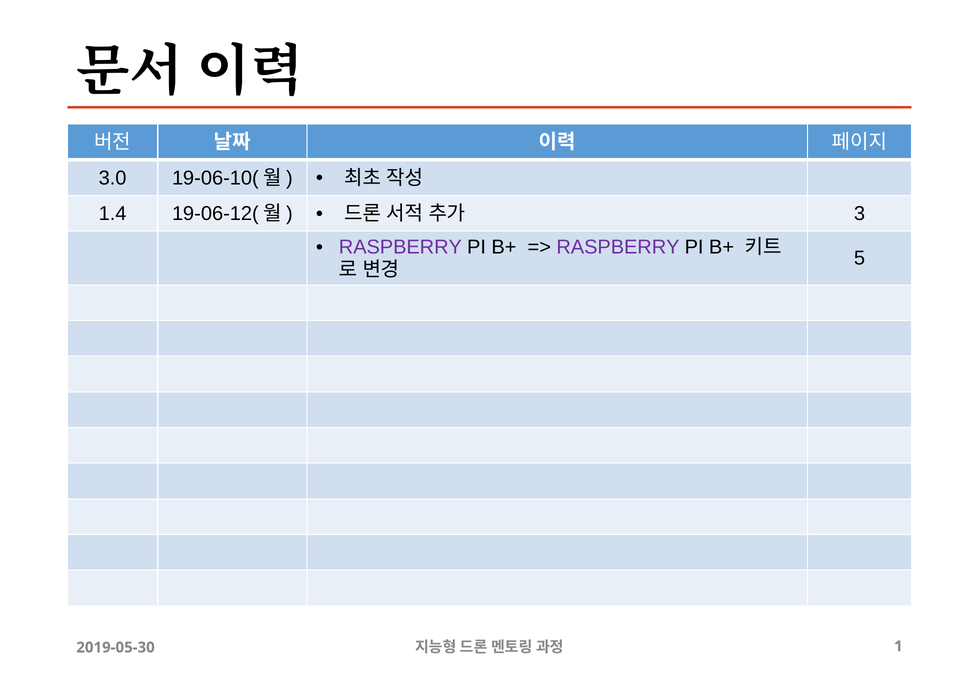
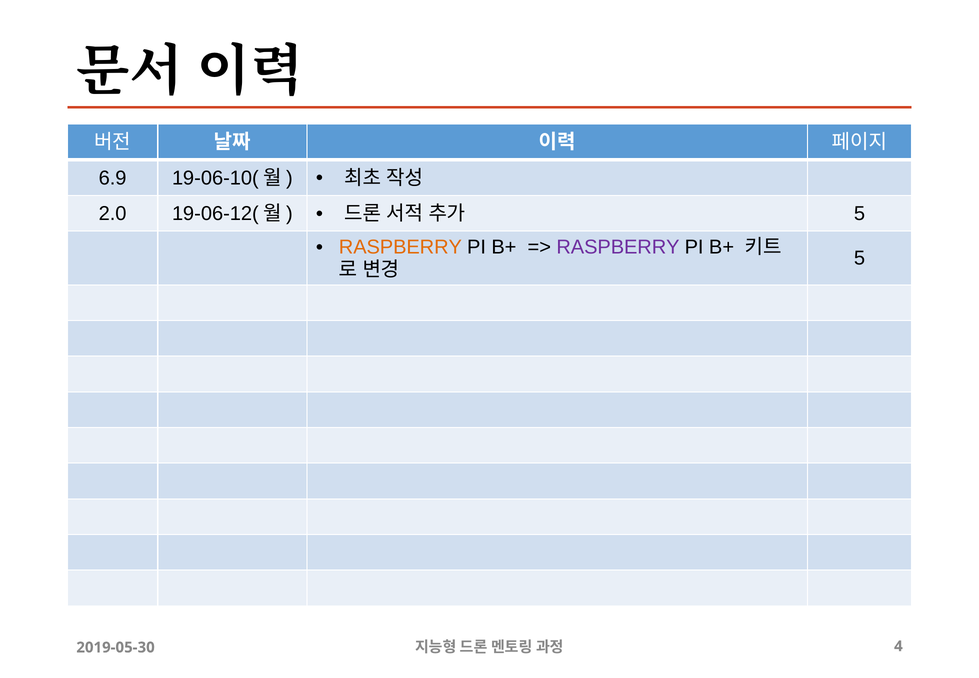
3.0: 3.0 -> 6.9 (113, 178)
1.4: 1.4 -> 2.0 (113, 214)
3: 3 -> 5 (860, 214)
RASPBERRY colour: purple -> orange (400, 247)
1: 1 -> 4 (898, 646)
